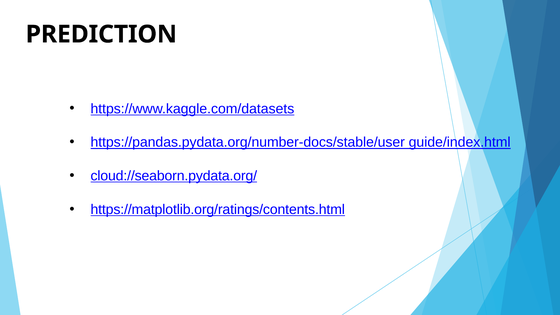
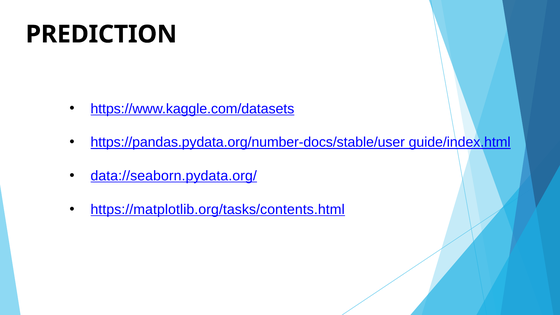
cloud://seaborn.pydata.org/: cloud://seaborn.pydata.org/ -> data://seaborn.pydata.org/ (174, 176)
https://matplotlib.org/ratings/contents.html: https://matplotlib.org/ratings/contents.html -> https://matplotlib.org/tasks/contents.html (218, 210)
